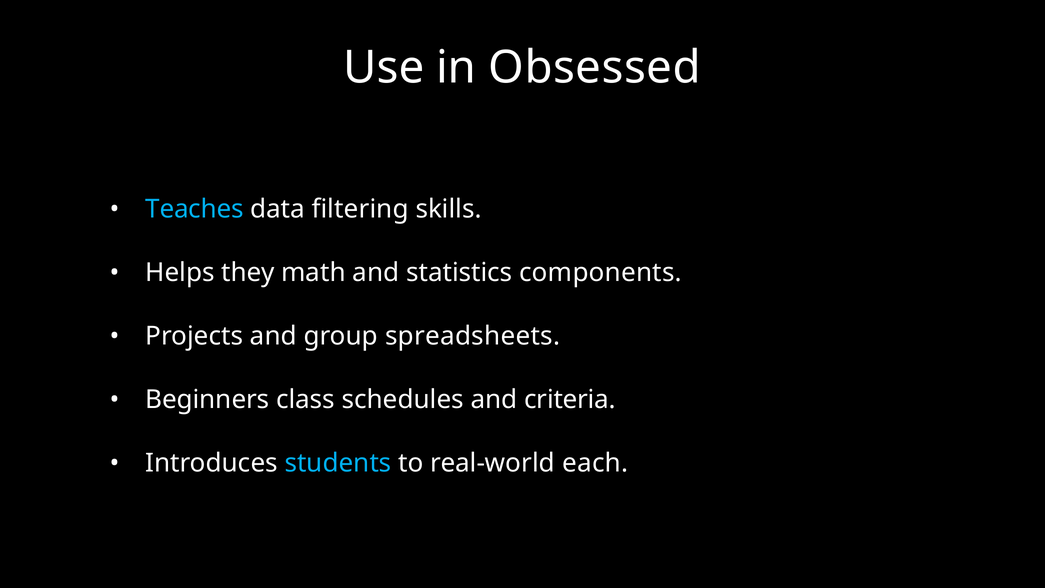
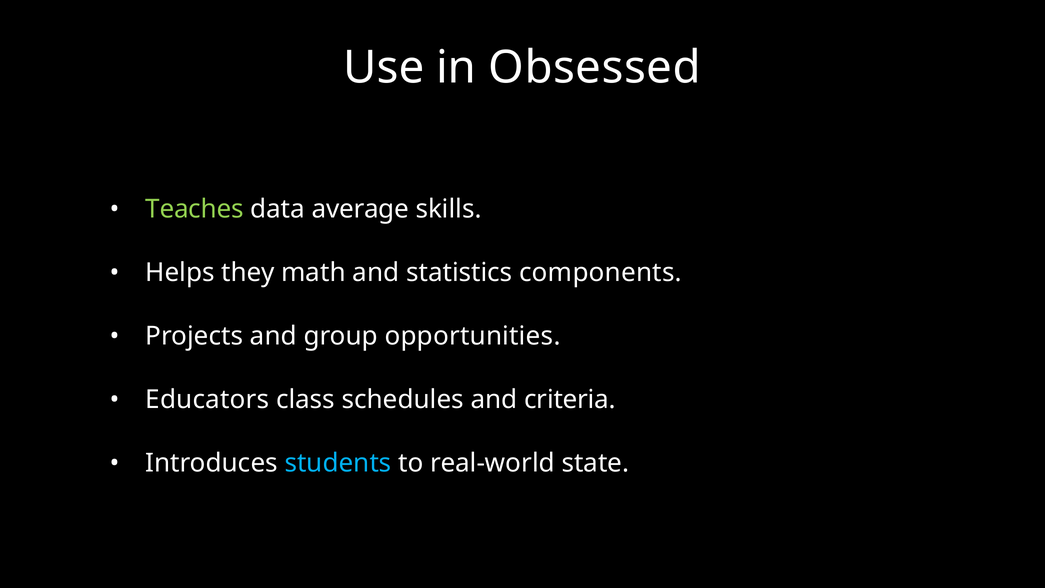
Teaches colour: light blue -> light green (194, 209)
filtering: filtering -> average (360, 209)
spreadsheets: spreadsheets -> opportunities (473, 336)
Beginners: Beginners -> Educators (207, 399)
each: each -> state (595, 463)
